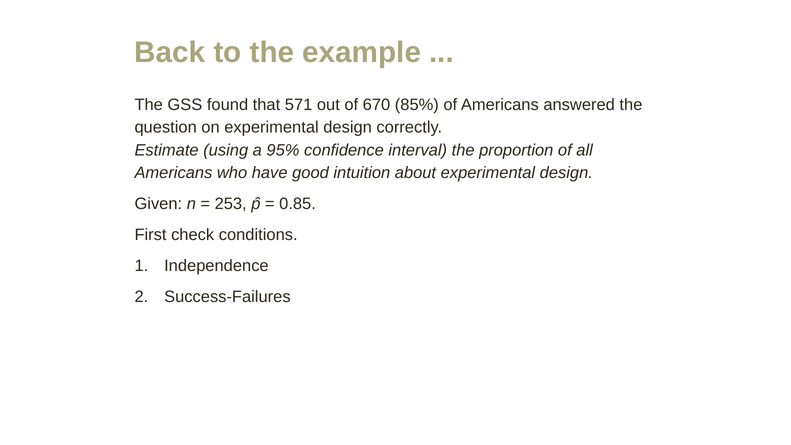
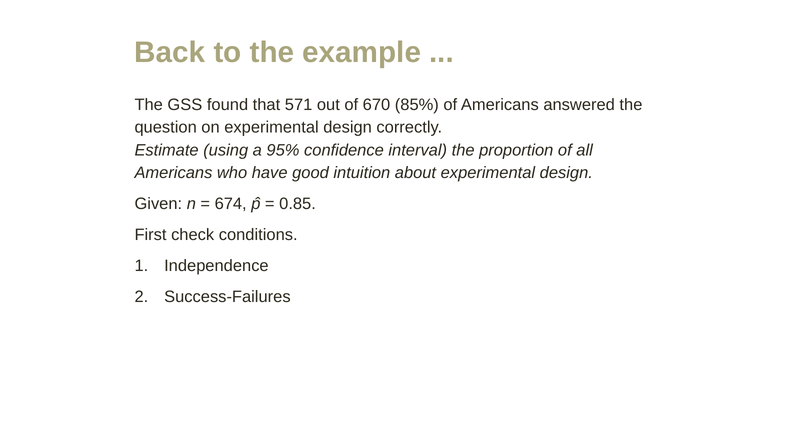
253: 253 -> 674 (231, 204)
